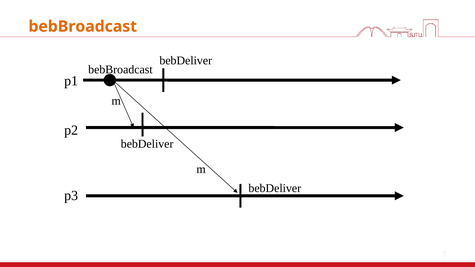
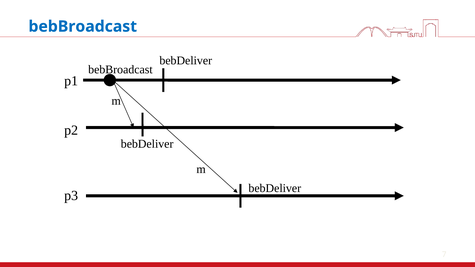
bebBroadcast colour: orange -> blue (83, 26)
